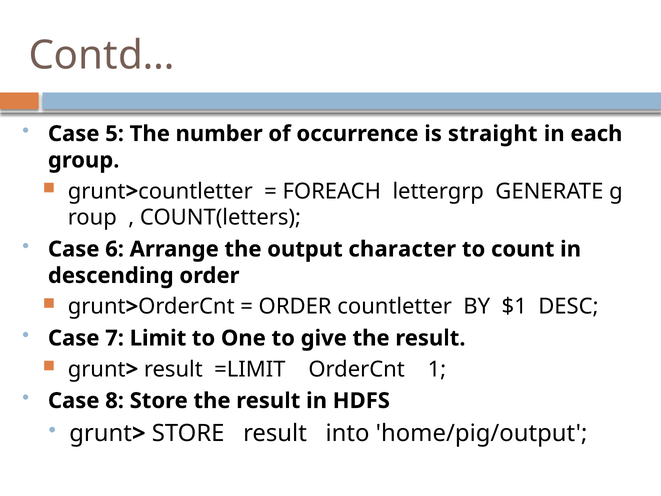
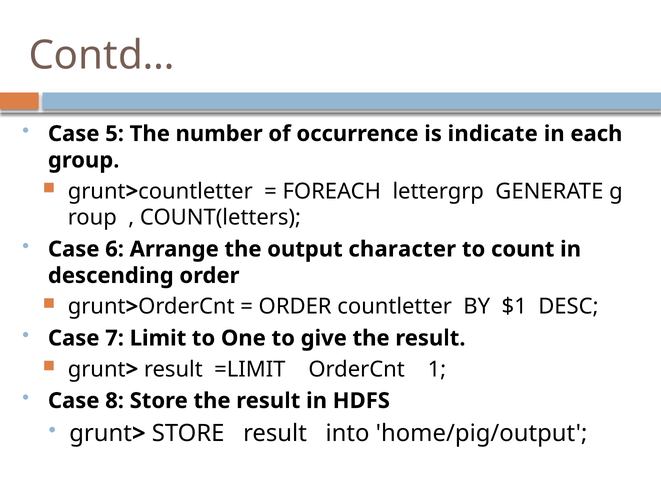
straight: straight -> indicate (493, 134)
